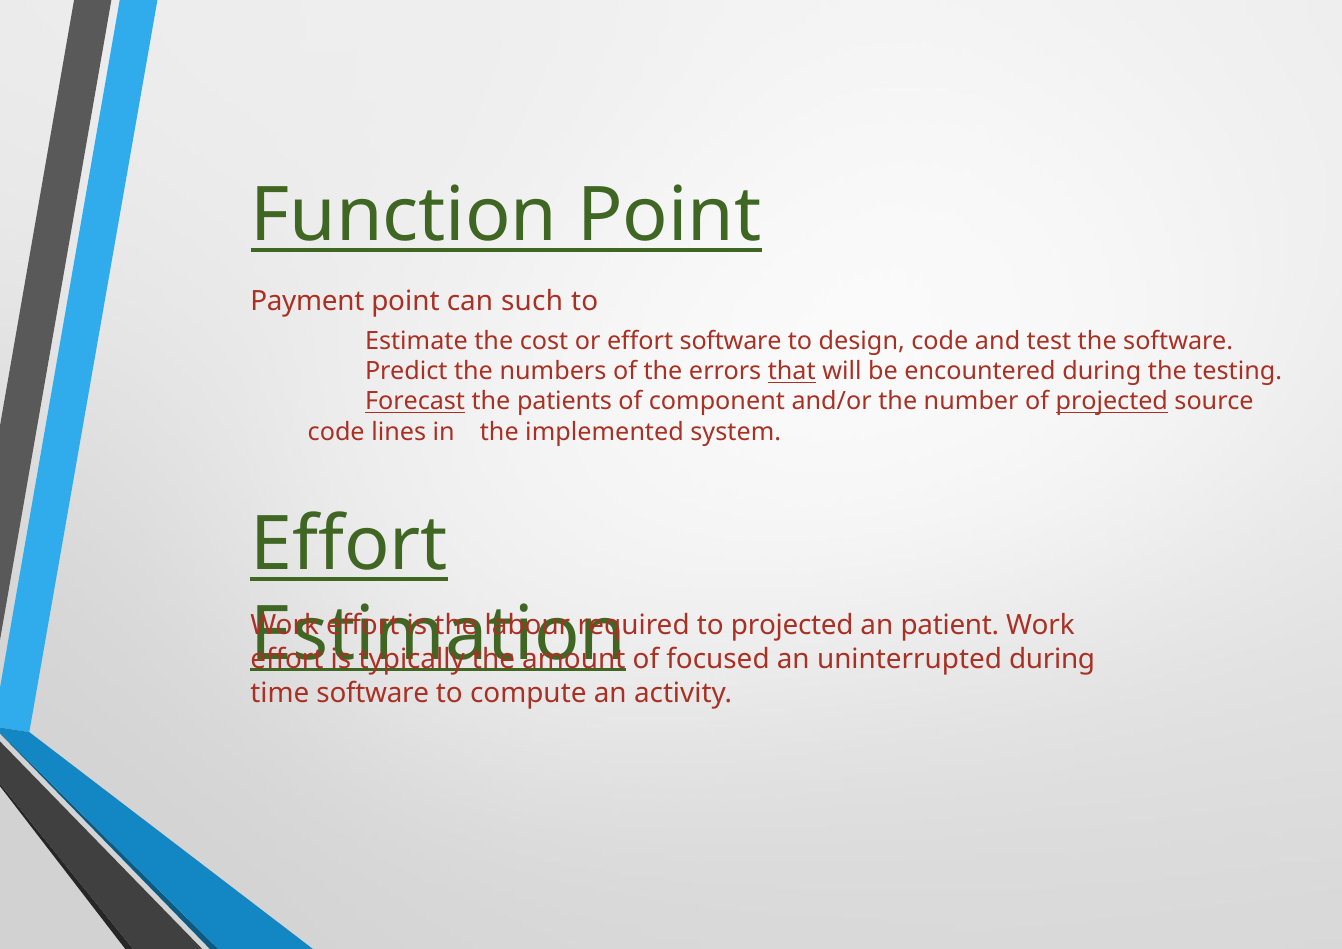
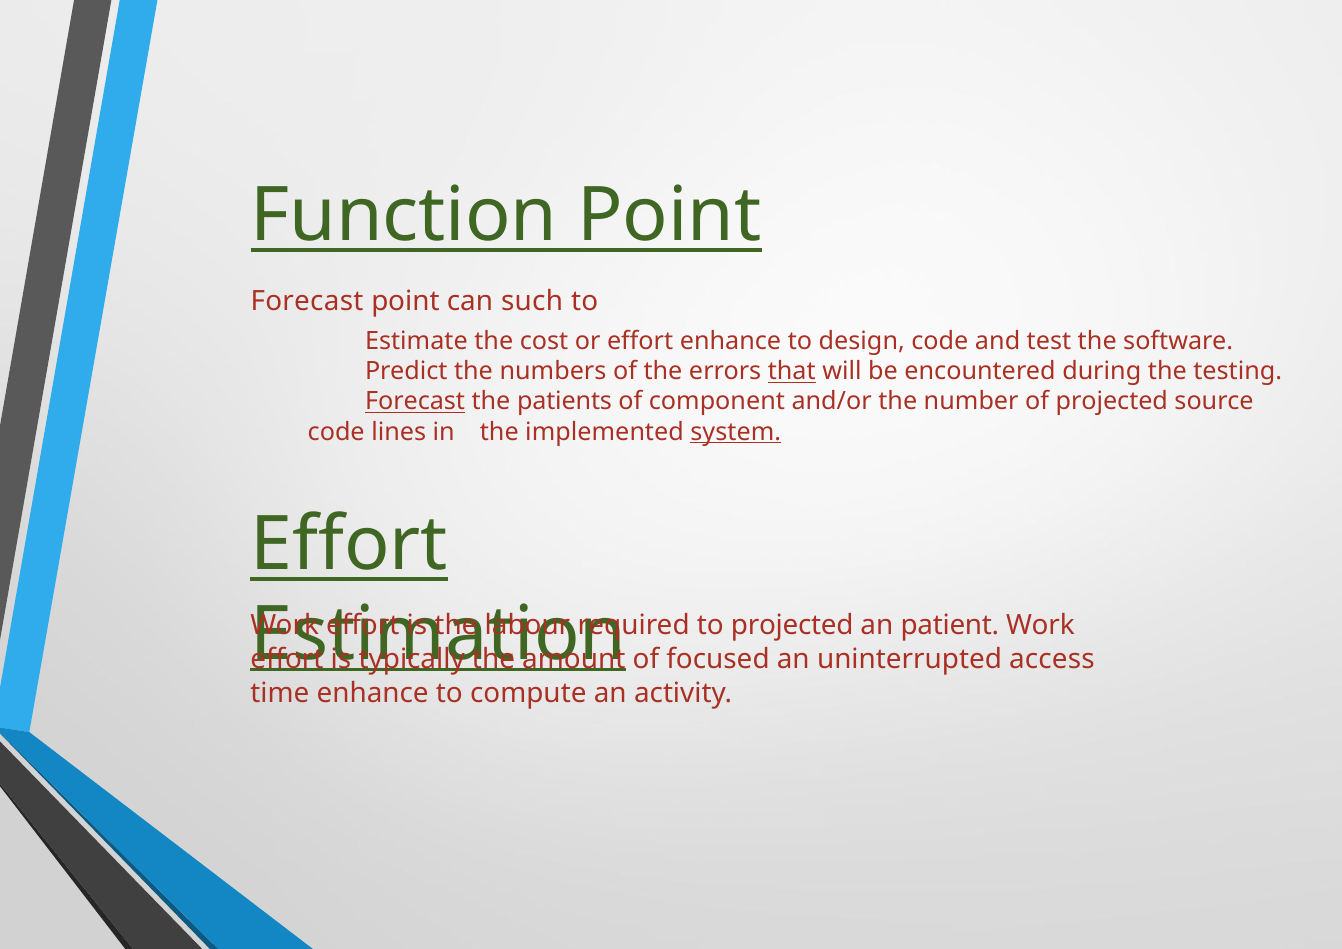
Payment: Payment -> Forecast (307, 301)
effort software: software -> enhance (730, 341)
projected underline: present -> none (1112, 402)
system underline: none -> present (736, 432)
uninterrupted during: during -> access (1052, 659)
time software: software -> enhance (373, 693)
